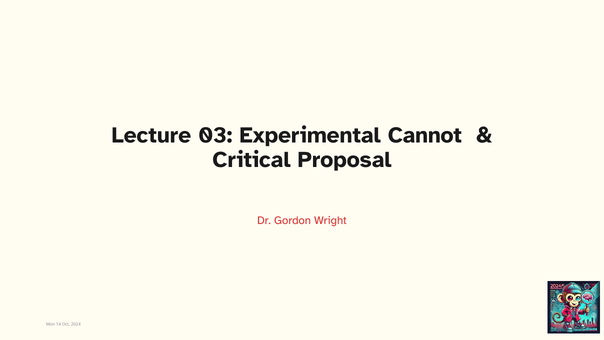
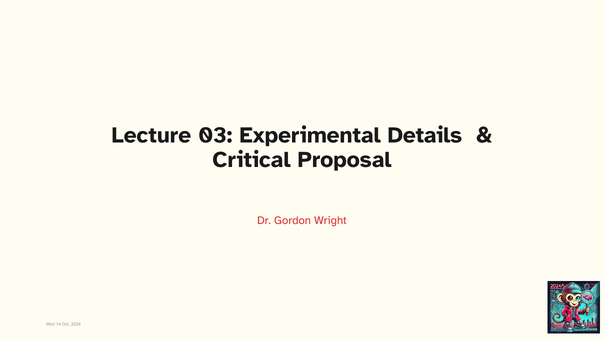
Cannot: Cannot -> Details (425, 135)
